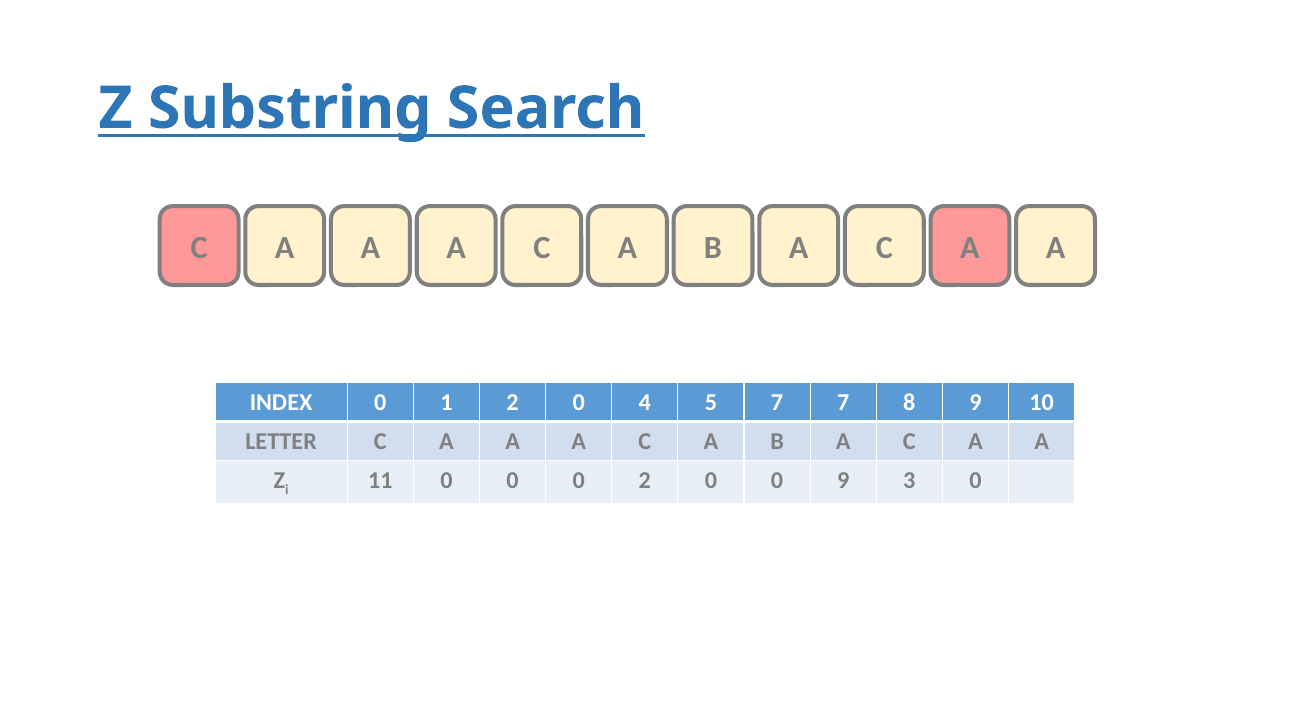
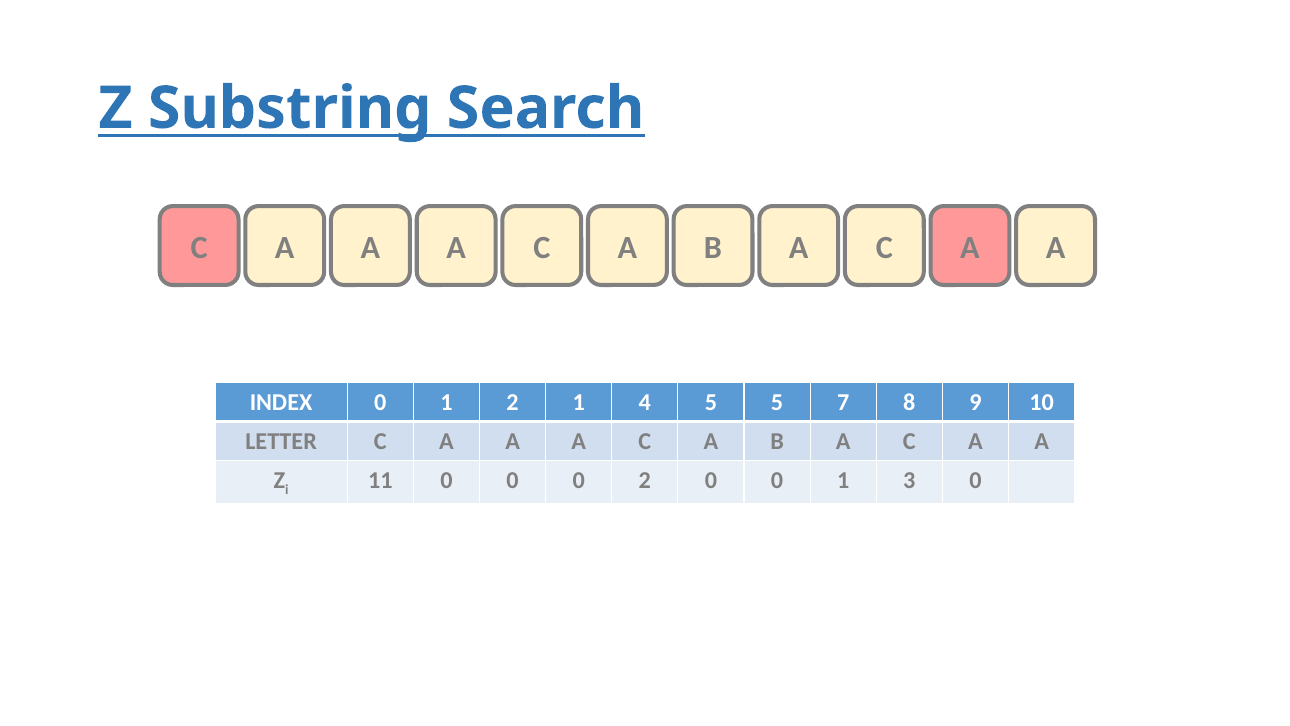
1 2 0: 0 -> 1 (579, 402)
5 7: 7 -> 5 (777, 402)
0 0 9: 9 -> 1 (843, 480)
